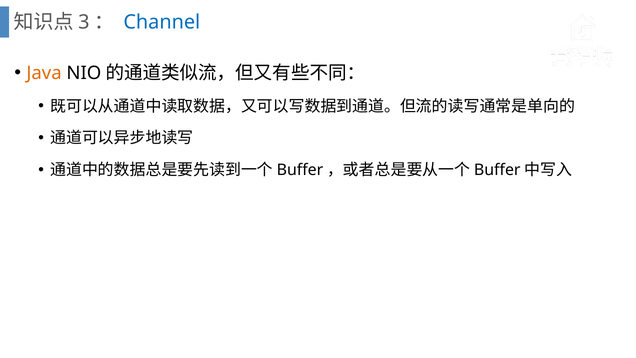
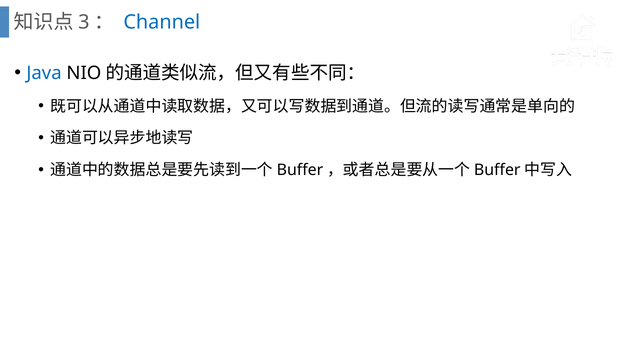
Java colour: orange -> blue (44, 73)
